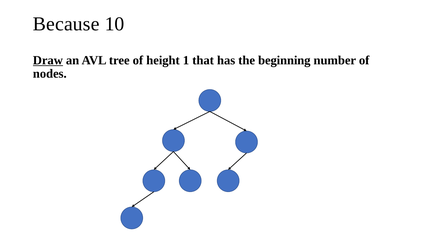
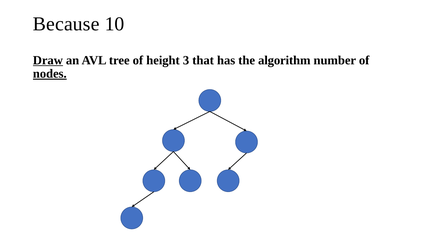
1: 1 -> 3 (186, 60)
beginning: beginning -> algorithm (284, 60)
nodes underline: none -> present (50, 74)
